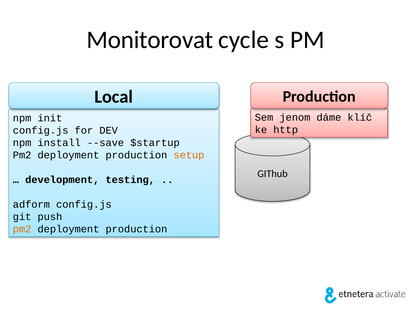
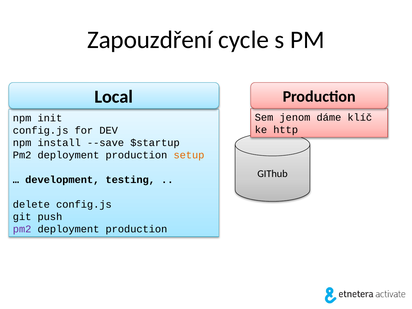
Monitorovat: Monitorovat -> Zapouzdření (150, 40)
adform: adform -> delete (31, 205)
pm2 colour: orange -> purple (22, 229)
